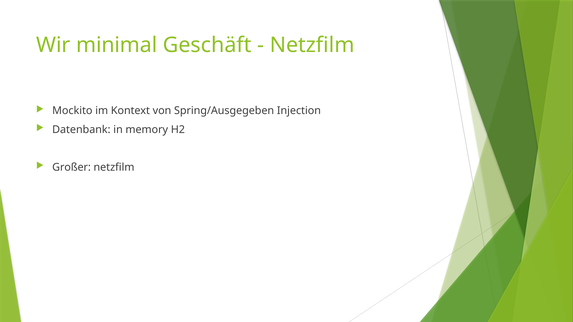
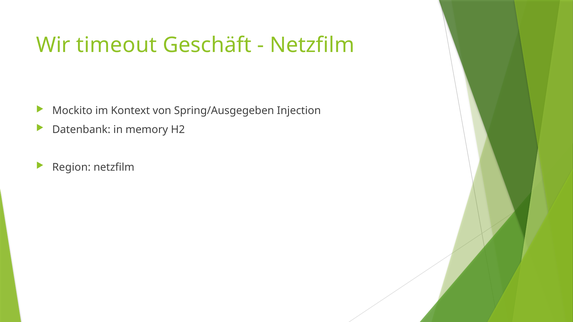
minimal: minimal -> timeout (117, 45)
Großer: Großer -> Region (71, 167)
